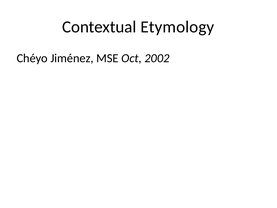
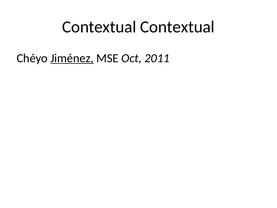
Contextual Etymology: Etymology -> Contextual (177, 27)
Jiménez underline: none -> present (72, 58)
2002: 2002 -> 2011 (157, 58)
